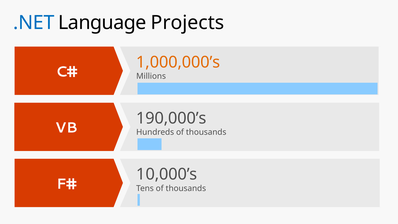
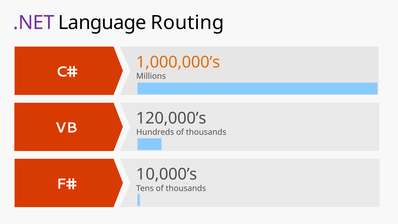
.NET colour: blue -> purple (34, 23)
Projects: Projects -> Routing (187, 23)
190,000’s: 190,000’s -> 120,000’s (171, 118)
